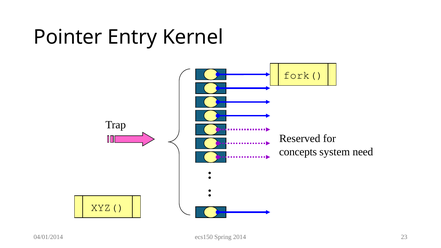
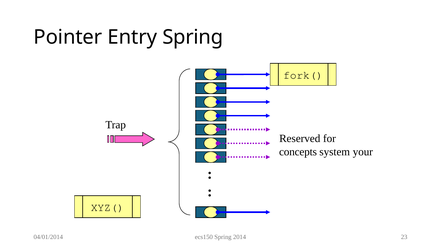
Entry Kernel: Kernel -> Spring (193, 37)
need: need -> your (363, 152)
